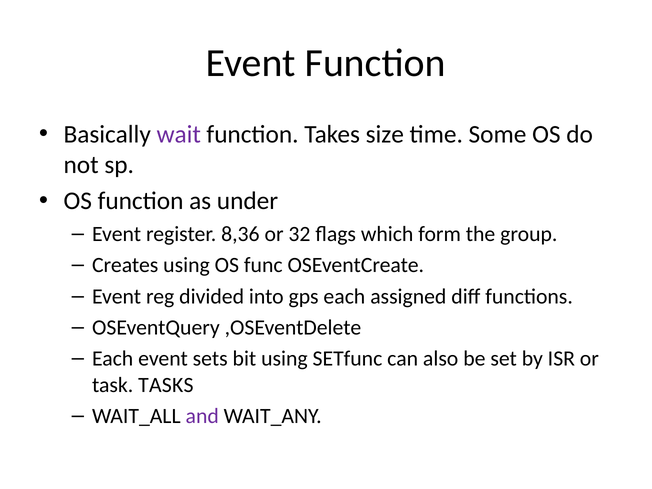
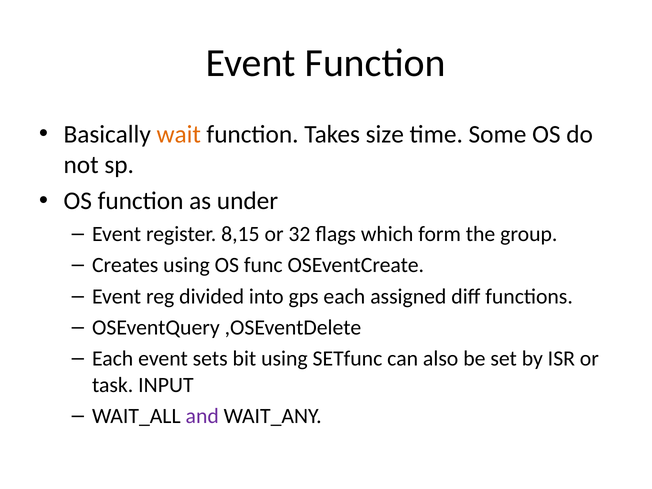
wait colour: purple -> orange (179, 134)
8,36: 8,36 -> 8,15 (240, 234)
TASKS: TASKS -> INPUT (166, 385)
